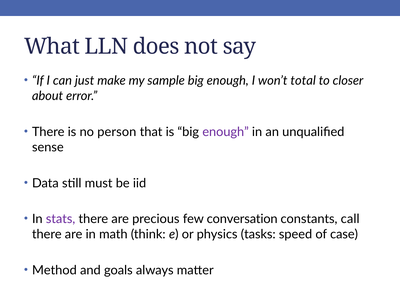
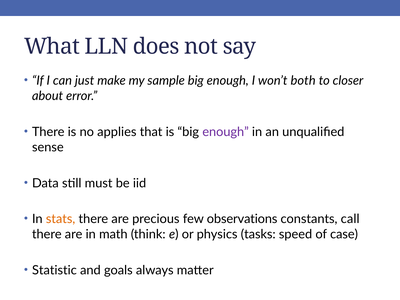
total: total -> both (303, 81)
person: person -> applies (117, 132)
stats colour: purple -> orange (61, 219)
conversation: conversation -> observations (242, 219)
Method: Method -> Statistic (54, 270)
